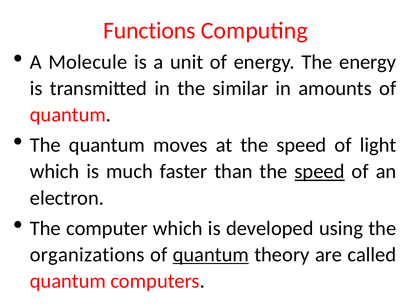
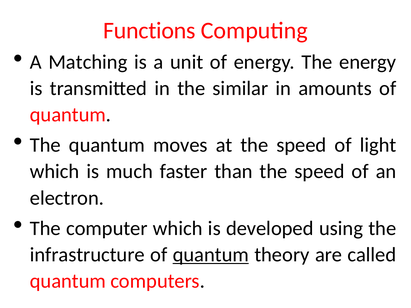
Molecule: Molecule -> Matching (88, 62)
speed underline: present -> none (320, 172)
organizations: organizations -> infrastructure (87, 255)
